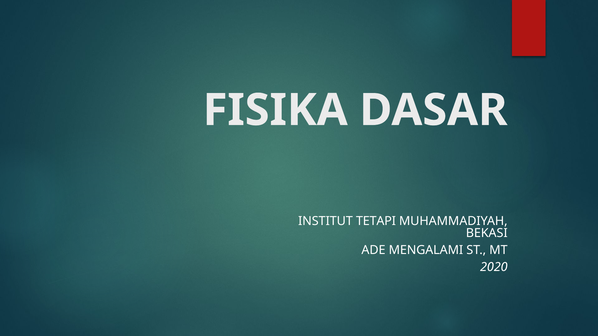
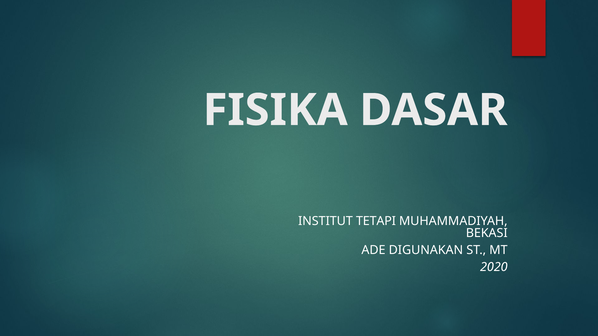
MENGALAMI: MENGALAMI -> DIGUNAKAN (426, 250)
